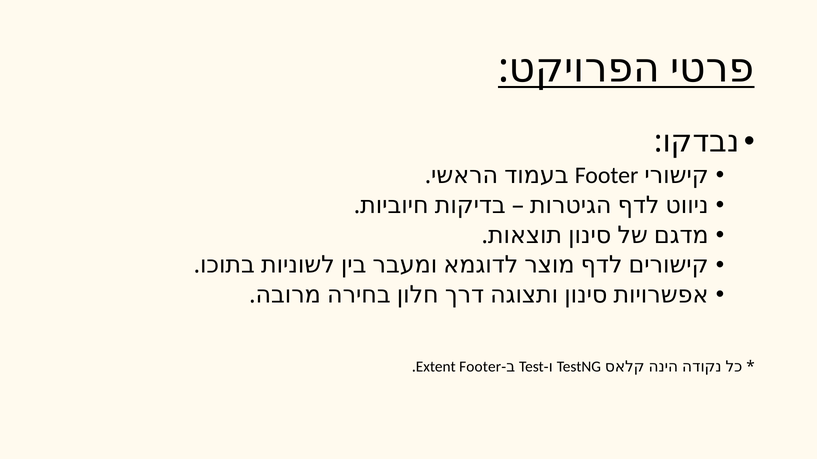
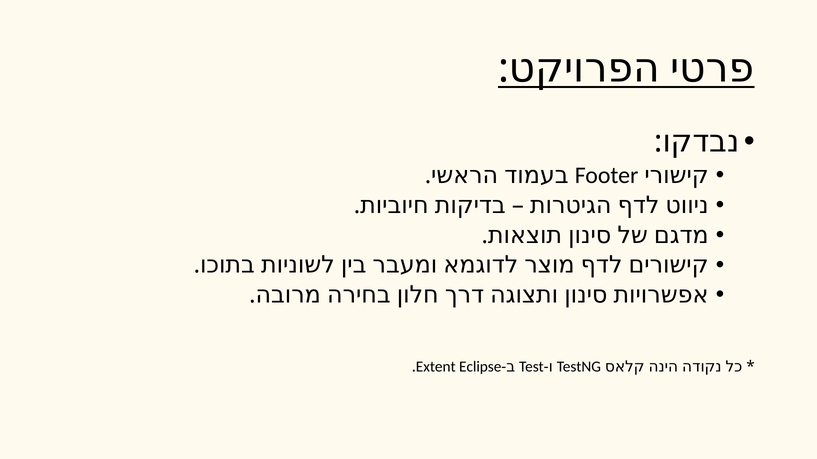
Footer: Footer -> Eclipse (480, 367)
